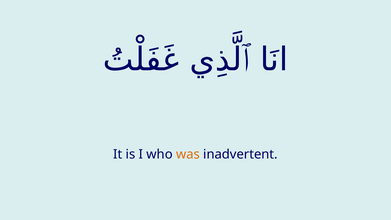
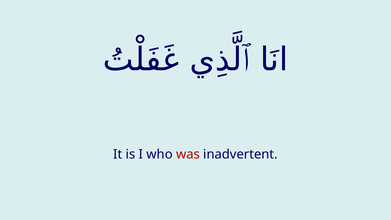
was colour: orange -> red (188, 154)
